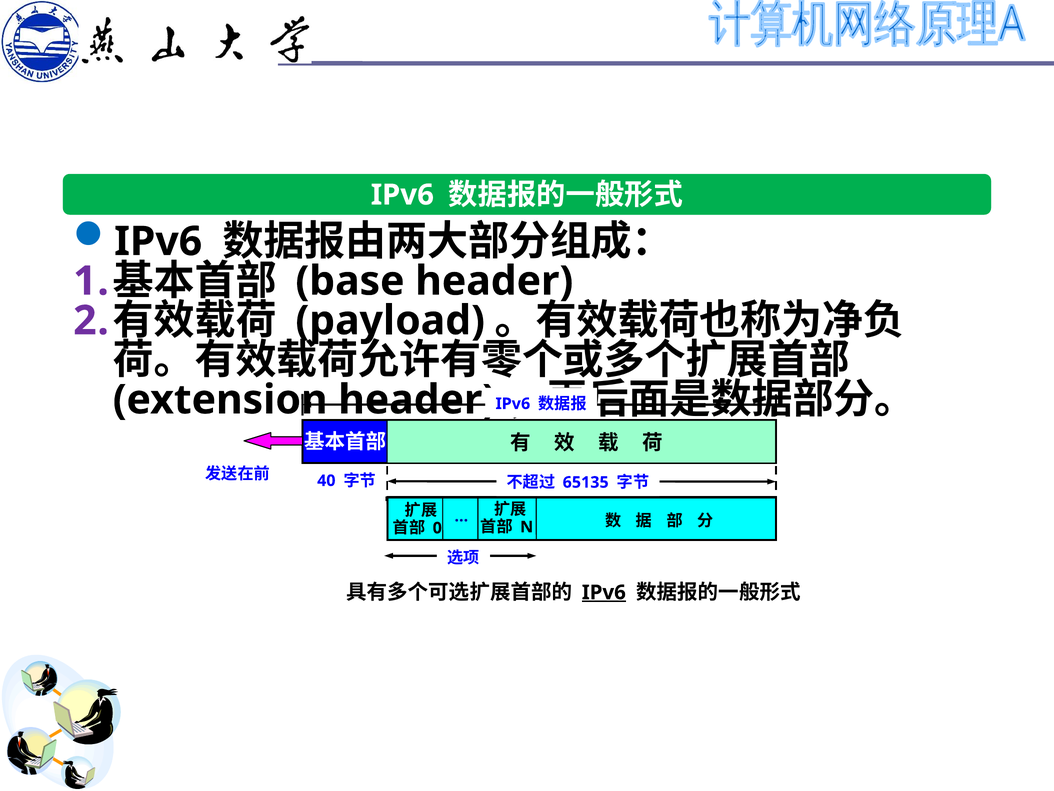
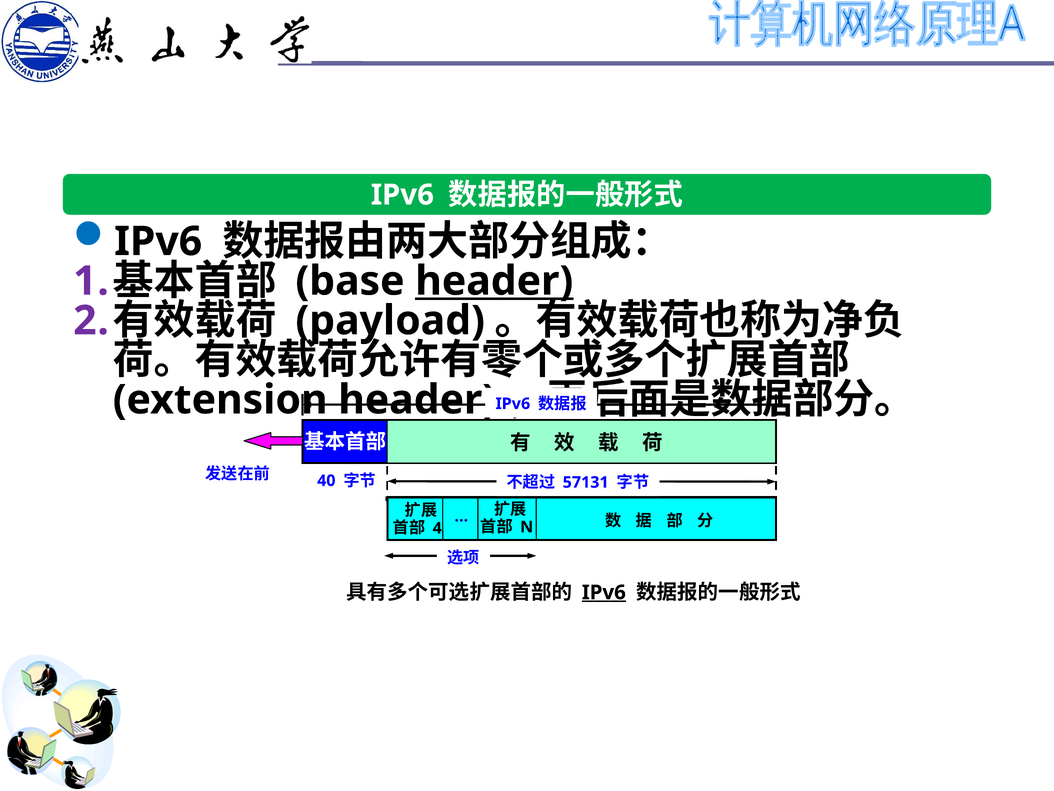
header underline: none -> present (494, 281)
65135: 65135 -> 57131 (586, 482)
0: 0 -> 4 (437, 528)
